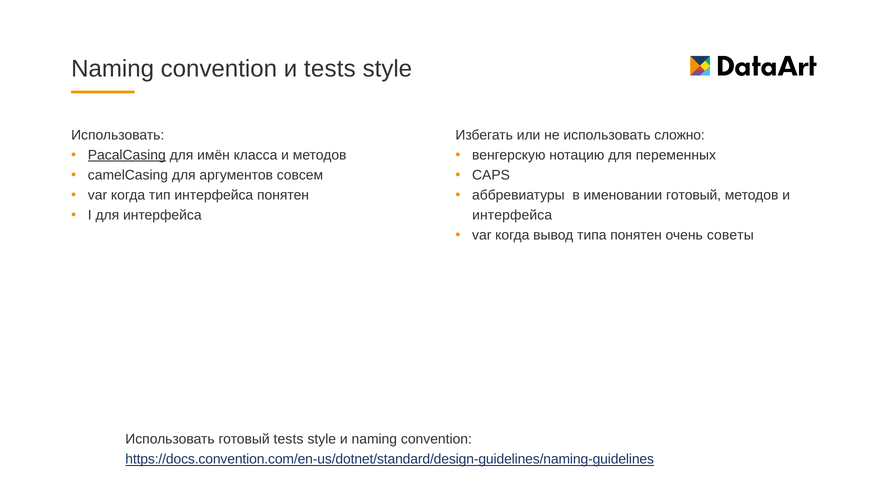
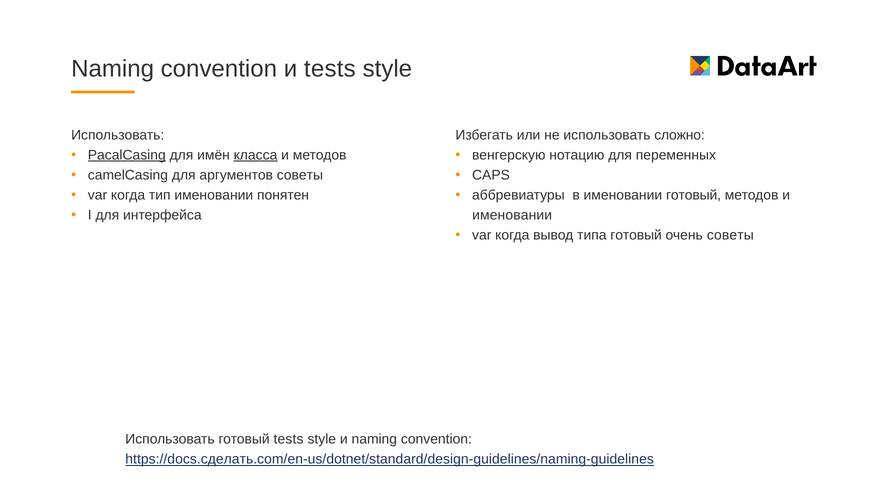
класса underline: none -> present (256, 155)
аргументов совсем: совсем -> советы (300, 175)
тип интерфейса: интерфейса -> именовании (214, 195)
интерфейса: интерфейса -> именовании (512, 215)
типа понятен: понятен -> готовый (636, 235)
https://docs.convention.com/en-us/dotnet/standard/design-guidelines/naming-guidelines: https://docs.convention.com/en-us/dotnet/standard/design-guidelines/naming-guidelines -> https://docs.сделать.com/en-us/dotnet/standard/design-guidelines/naming-guidelines (390, 459)
